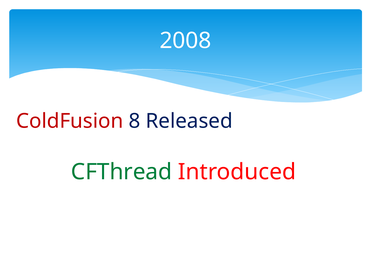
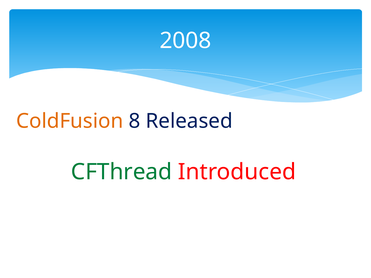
ColdFusion colour: red -> orange (70, 121)
